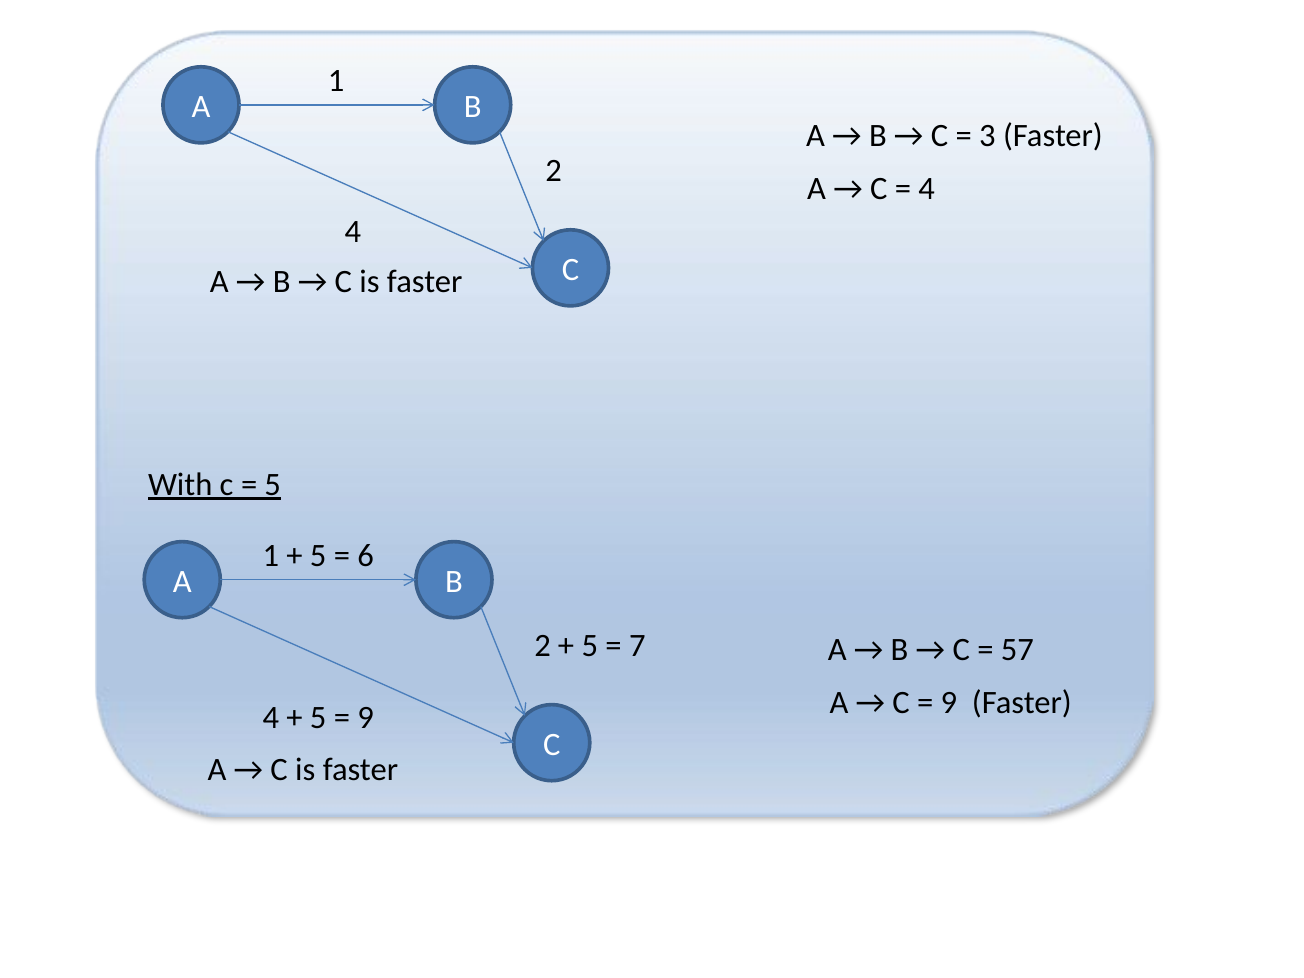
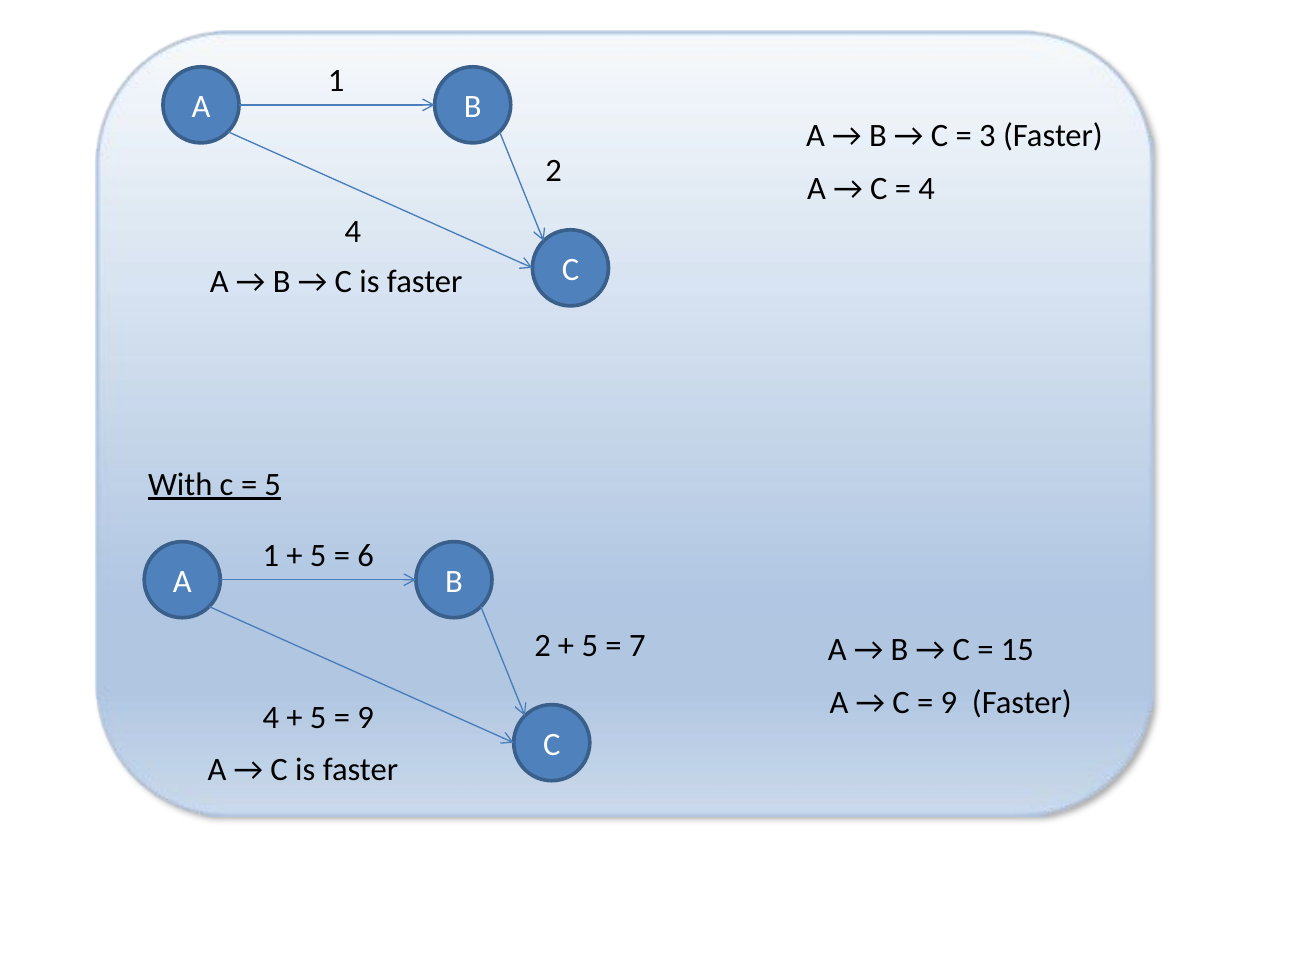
57: 57 -> 15 (1017, 650)
